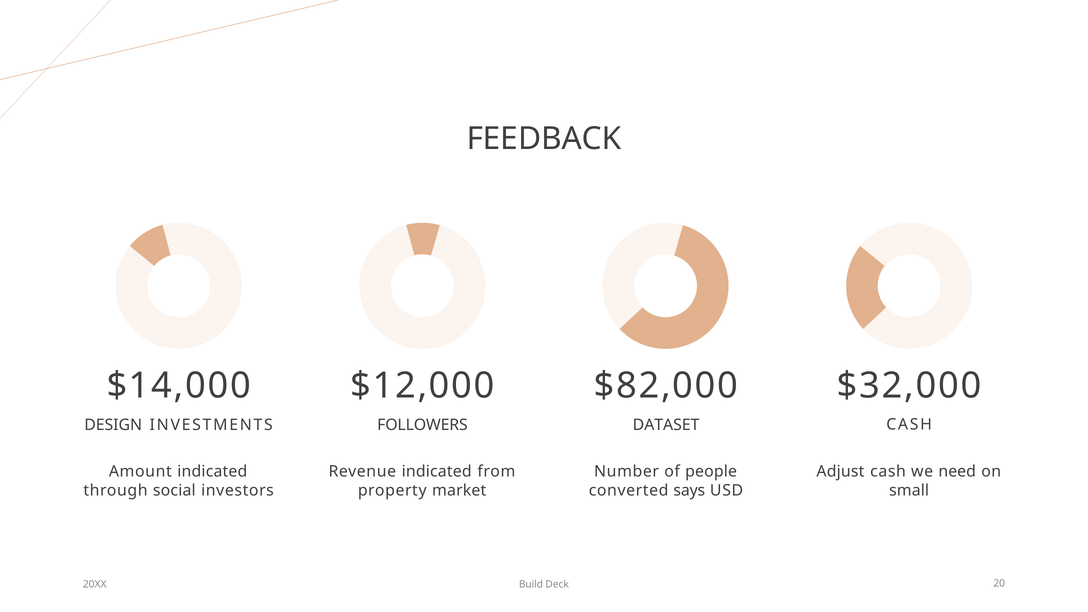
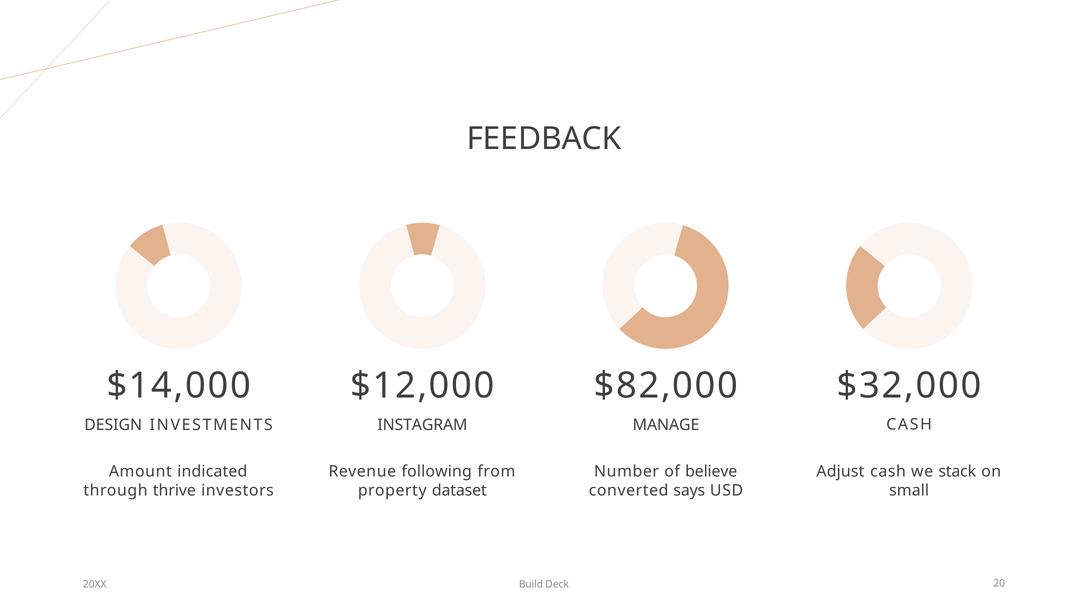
FOLLOWERS: FOLLOWERS -> INSTAGRAM (422, 425)
DATASET: DATASET -> MANAGE (666, 425)
Revenue indicated: indicated -> following (437, 472)
people: people -> believe (711, 472)
need: need -> stack (957, 472)
social: social -> thrive (174, 491)
market: market -> dataset (459, 491)
